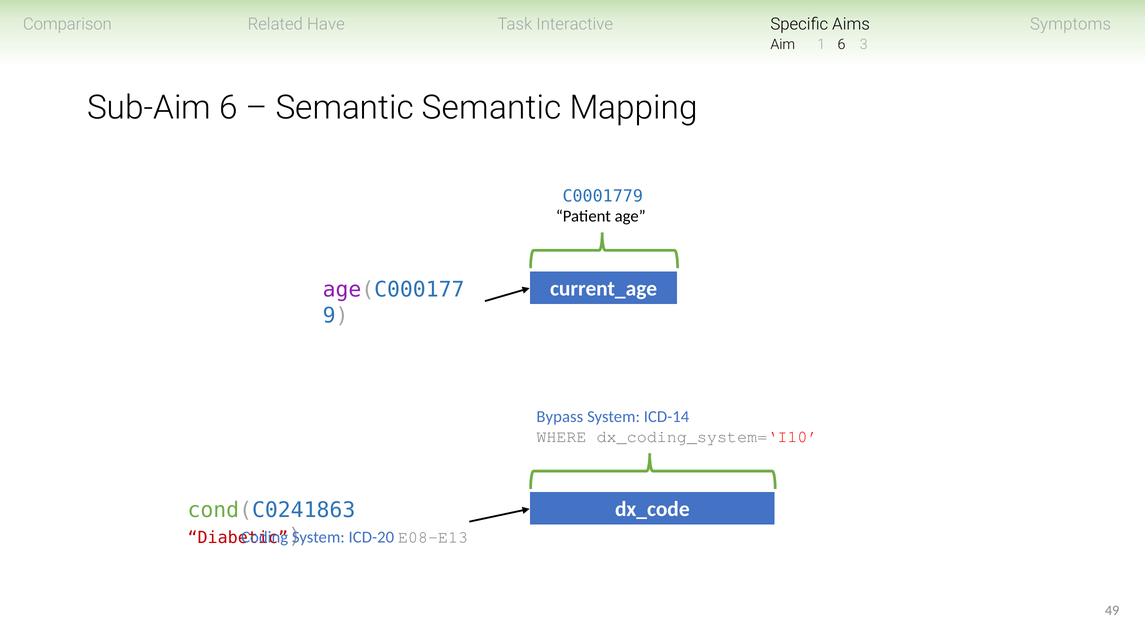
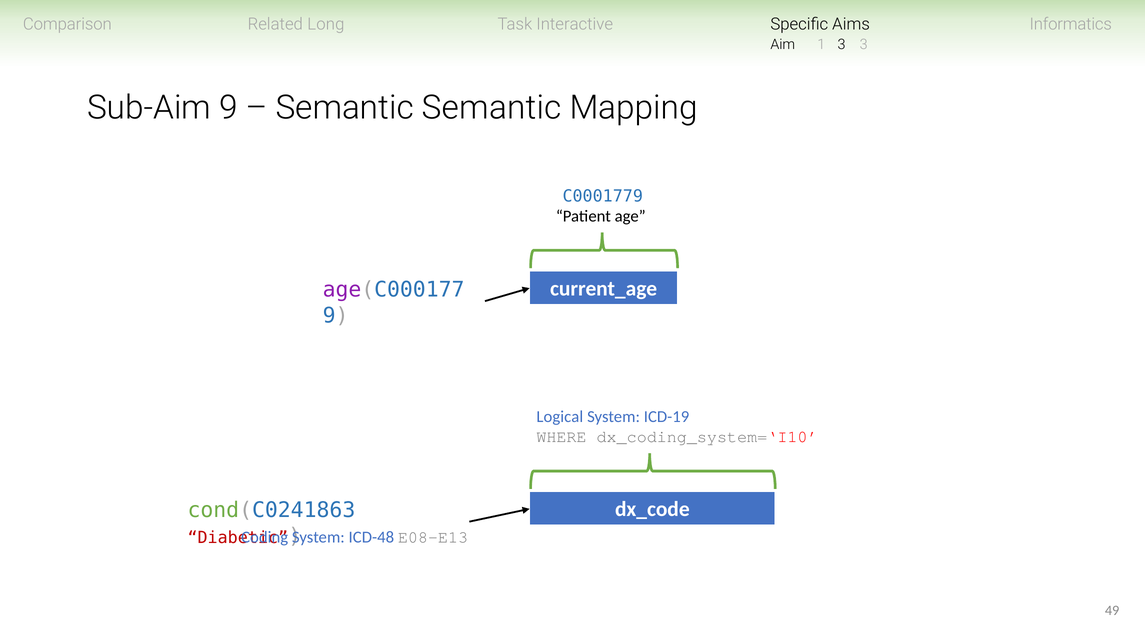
Have: Have -> Long (326, 24)
Symptoms: Symptoms -> Informatics (1071, 24)
1 6: 6 -> 3 (842, 44)
Sub-Aim 6: 6 -> 9 (228, 108)
Bypass: Bypass -> Logical (560, 417)
ICD-14: ICD-14 -> ICD-19 (667, 417)
ICD-20: ICD-20 -> ICD-48 (371, 537)
